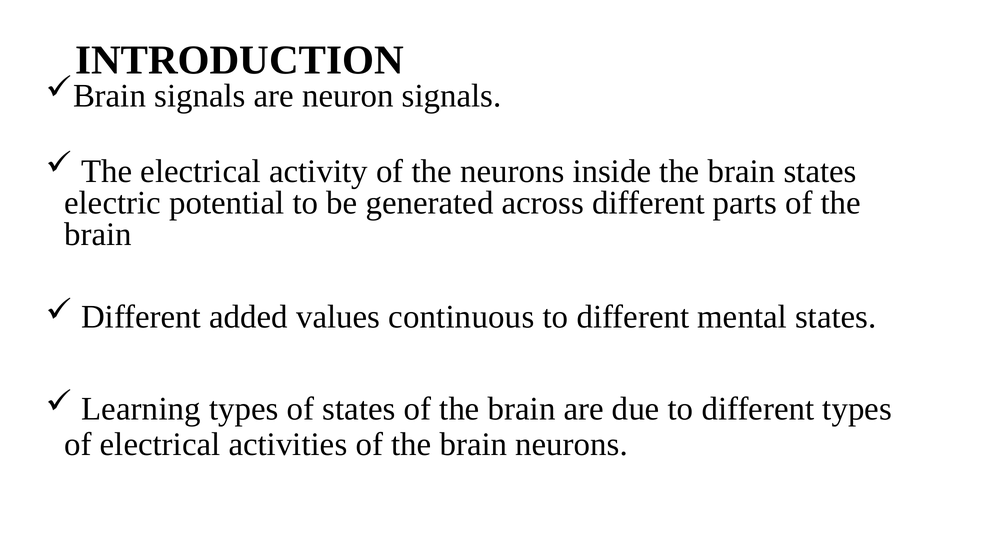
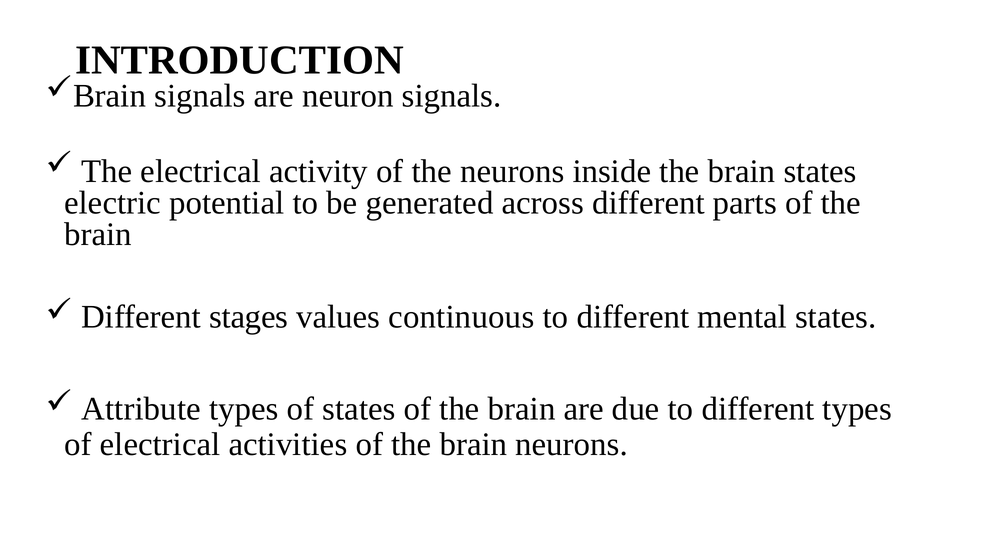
added: added -> stages (249, 317)
Learning: Learning -> Attribute (141, 409)
